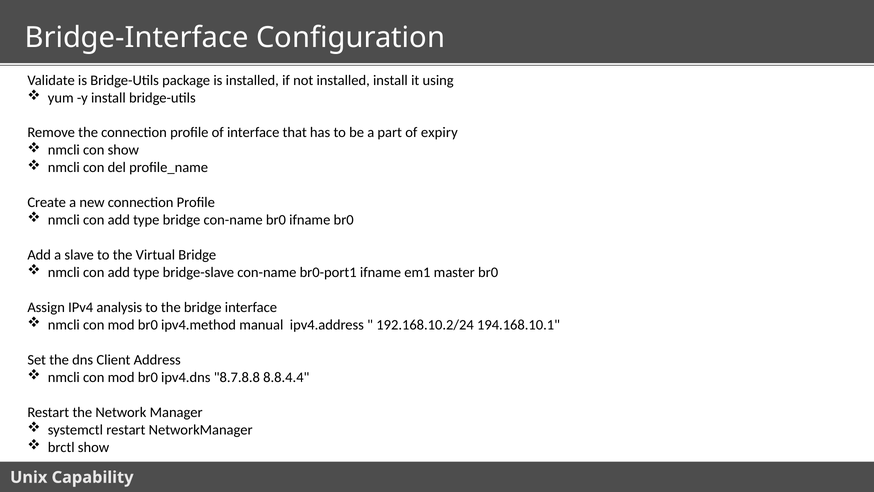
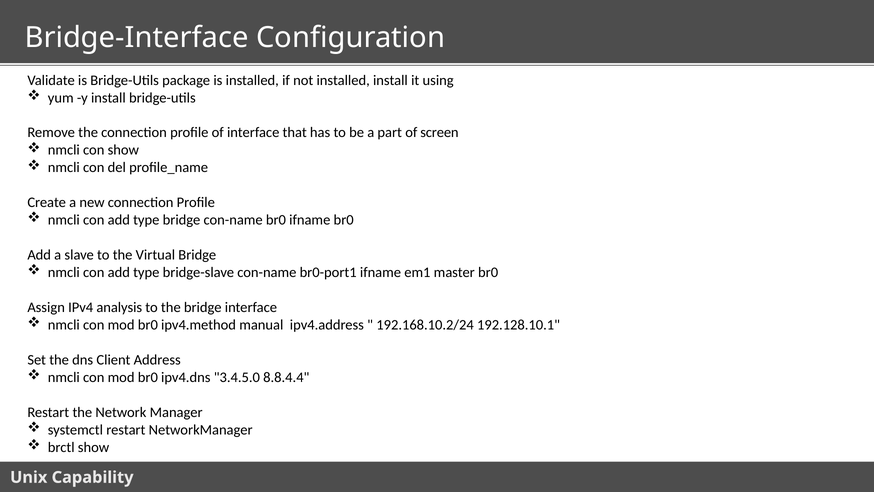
expiry: expiry -> screen (439, 133)
194.168.10.1: 194.168.10.1 -> 192.128.10.1 (519, 325)
8.7.8.8: 8.7.8.8 -> 3.4.5.0 (237, 377)
